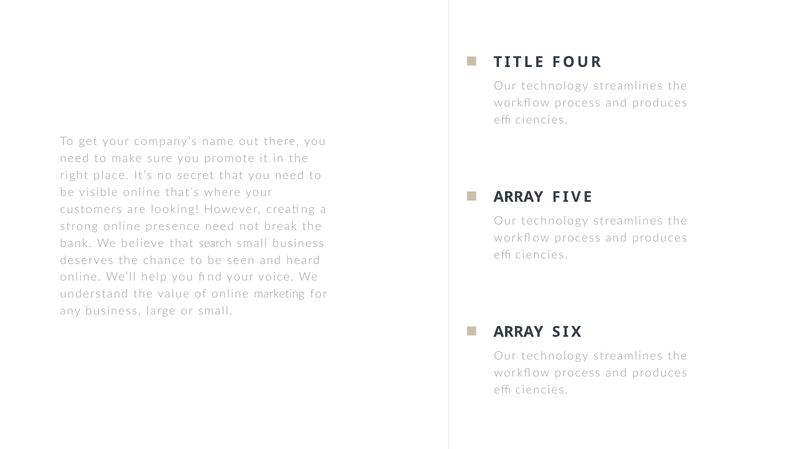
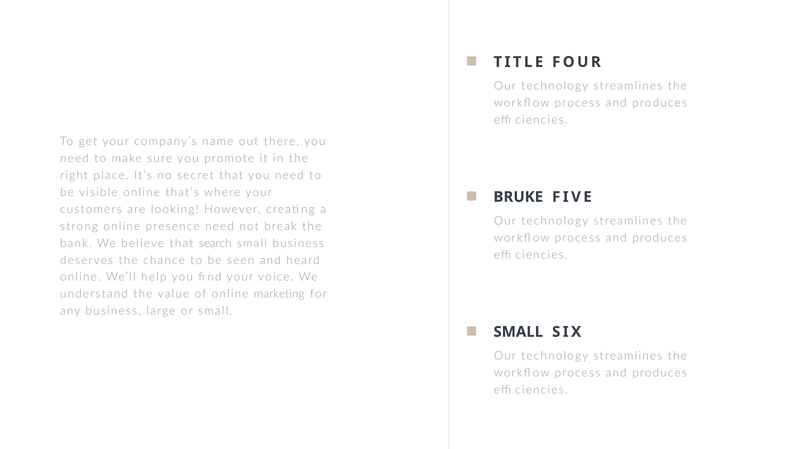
ARRAY: ARRAY -> BRUKE (518, 197)
ARRAY: ARRAY -> SMALL (518, 332)
